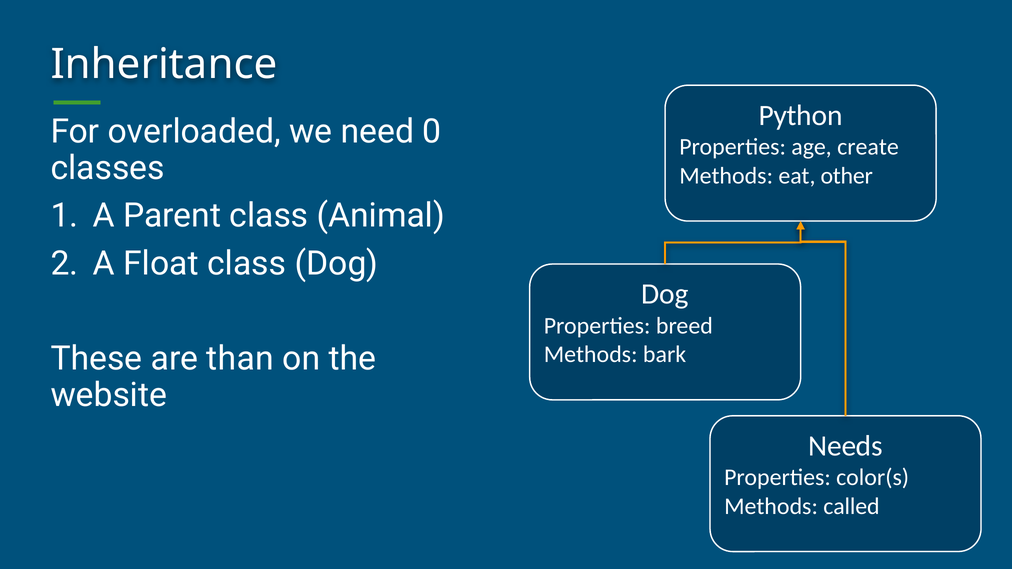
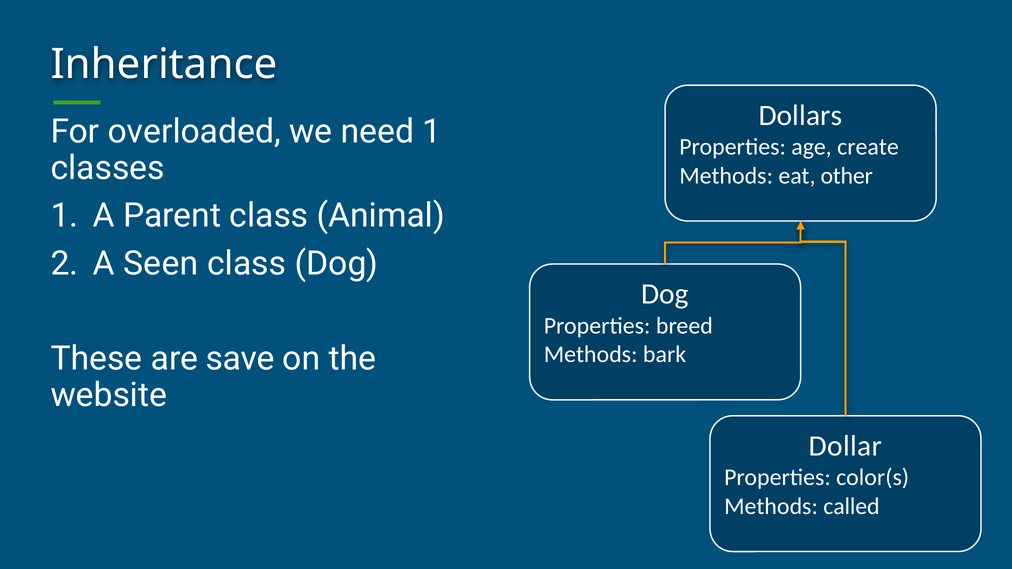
Python: Python -> Dollars (800, 115)
need 0: 0 -> 1 (432, 132)
Float: Float -> Seen (161, 264)
than: than -> save (240, 359)
Needs: Needs -> Dollar (845, 446)
